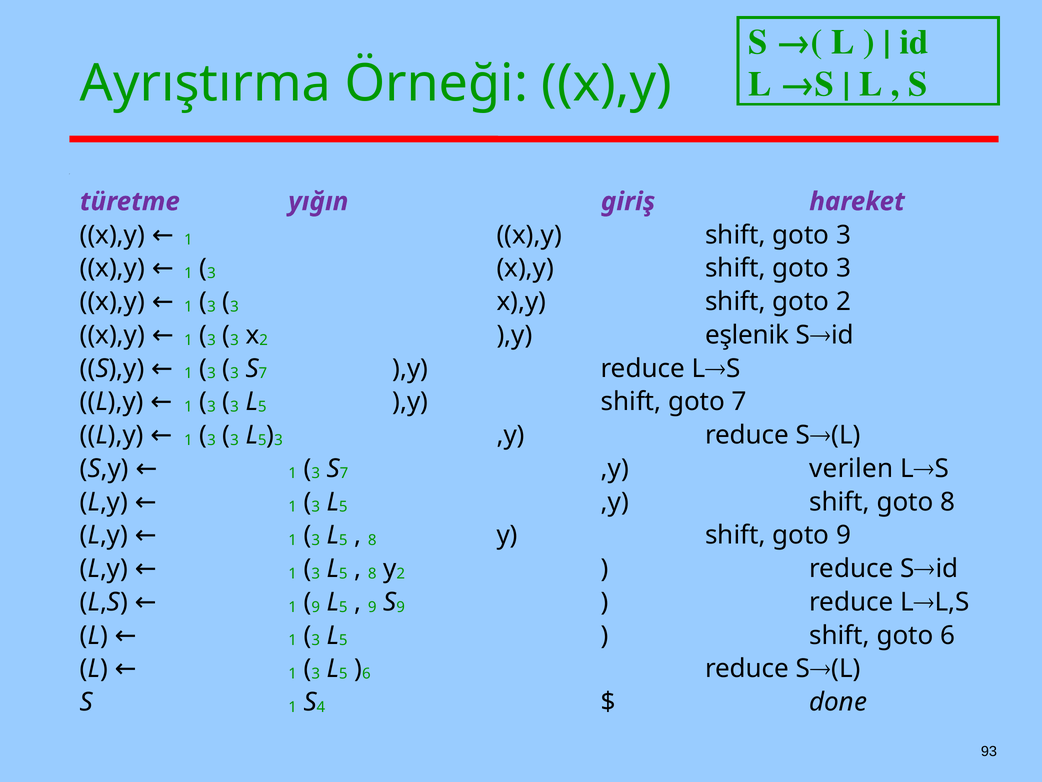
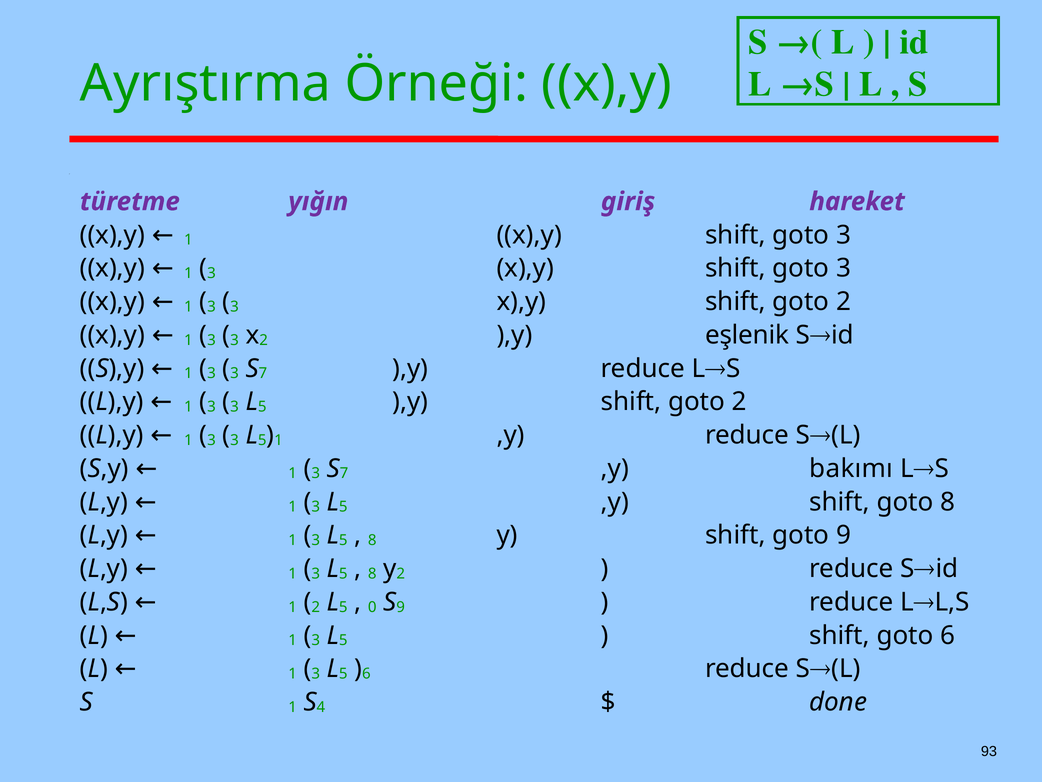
),y shift goto 7: 7 -> 2 (739, 402)
3: 3 -> 1 (279, 440)
verilen: verilen -> bakımı (851, 468)
9: 9 -> 2 (316, 607)
9: 9 -> 0 (372, 607)
